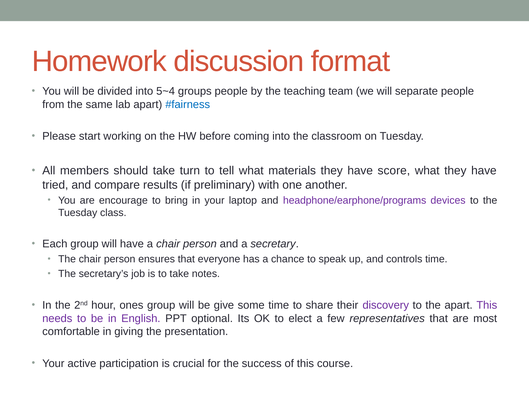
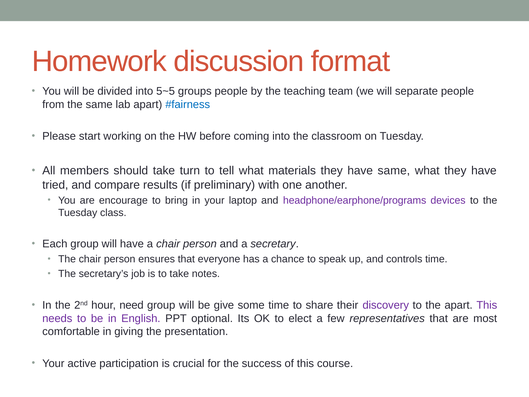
5~4: 5~4 -> 5~5 (166, 91)
have score: score -> same (394, 171)
ones: ones -> need (132, 305)
